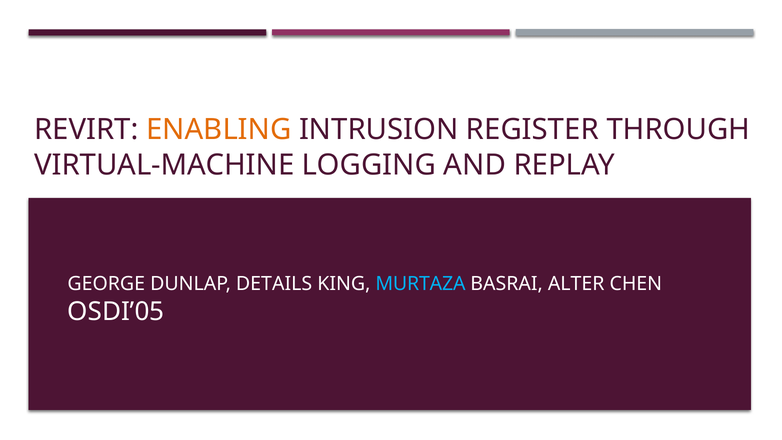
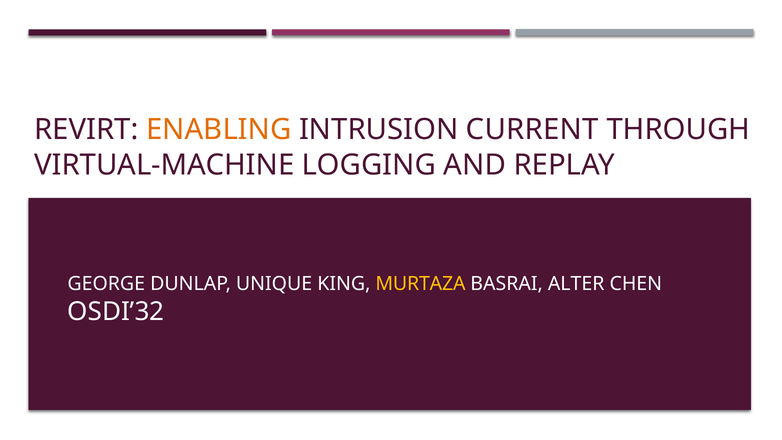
REGISTER: REGISTER -> CURRENT (532, 130)
DETAILS: DETAILS -> UNIQUE (274, 284)
MURTAZA colour: light blue -> yellow (420, 284)
OSDI’05: OSDI’05 -> OSDI’32 (116, 312)
